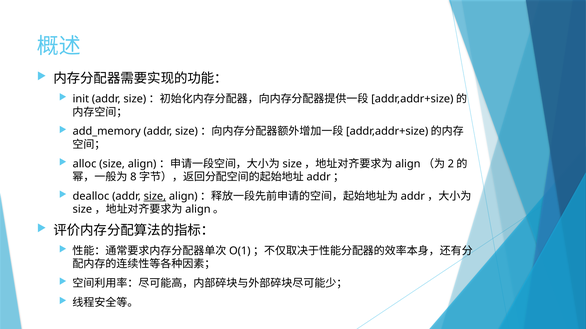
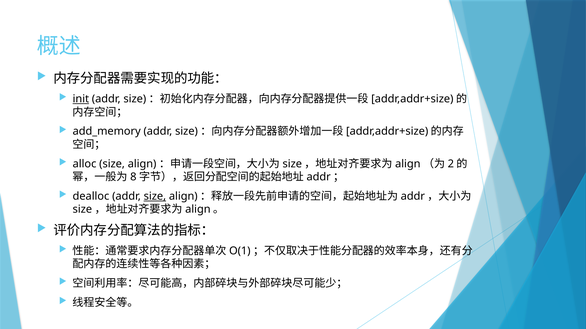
init underline: none -> present (81, 99)
